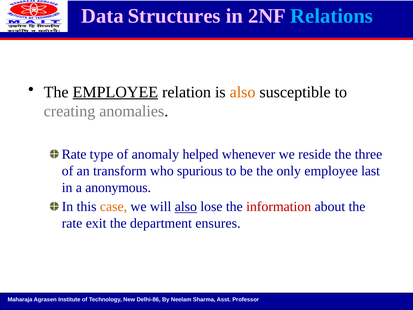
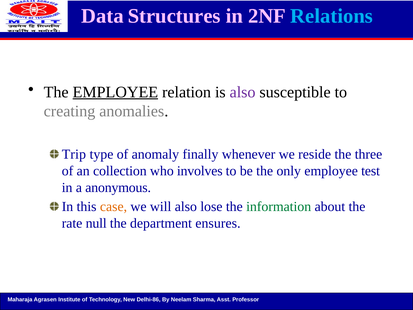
also colour: orange -> purple (243, 92)
Rate: Rate -> Trip (74, 154)
helped: helped -> finally (200, 154)
transform: transform -> collection (120, 171)
spurious: spurious -> involves (200, 171)
last: last -> test (371, 171)
also underline: present -> none (186, 207)
information colour: red -> green (279, 207)
exit: exit -> null (96, 223)
